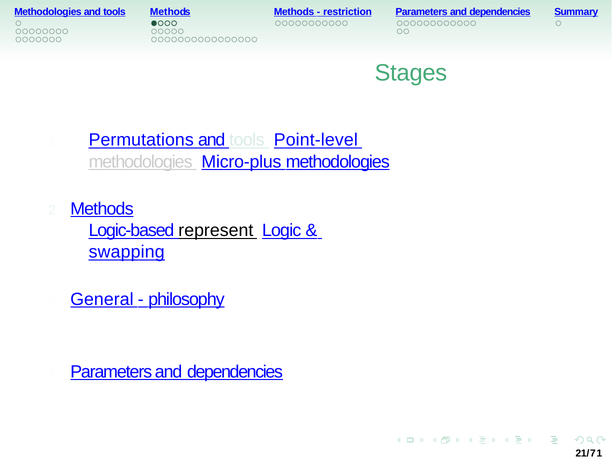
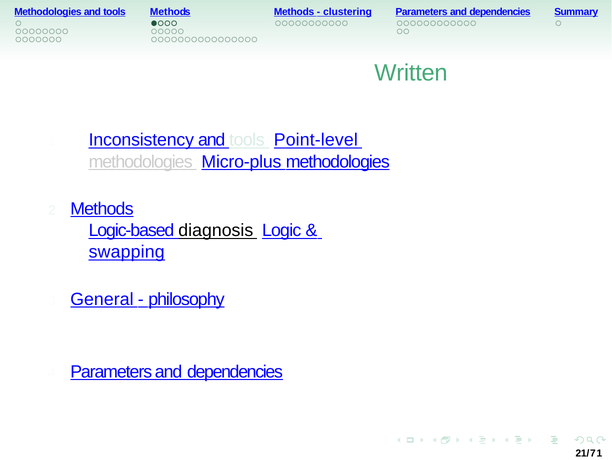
restriction: restriction -> clustering (347, 12)
Stages: Stages -> Written (411, 73)
Permutations: Permutations -> Inconsistency (141, 140)
represent: represent -> diagnosis (216, 230)
